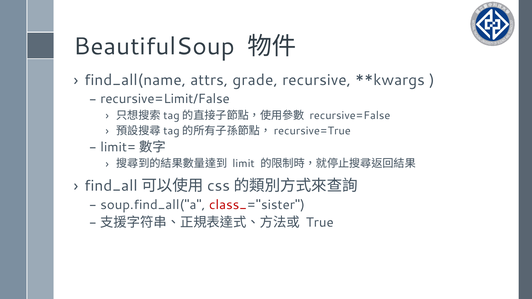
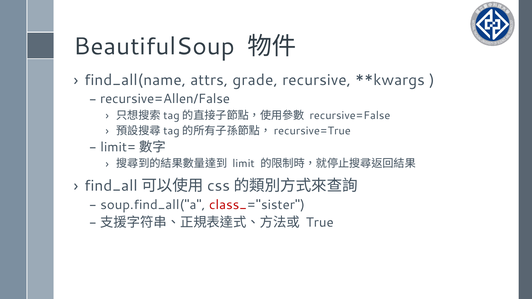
recursive=Limit/False: recursive=Limit/False -> recursive=Allen/False (165, 99)
